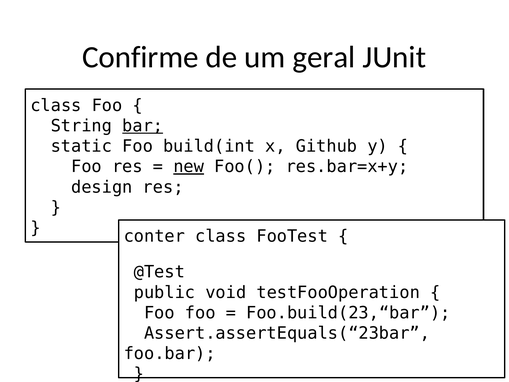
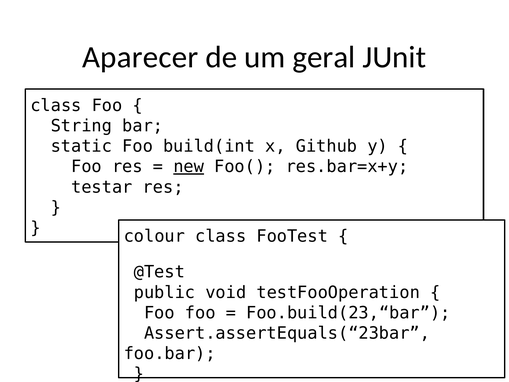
Confirme: Confirme -> Aparecer (140, 57)
bar underline: present -> none (143, 126)
design: design -> testar (102, 187)
conter: conter -> colour (154, 236)
